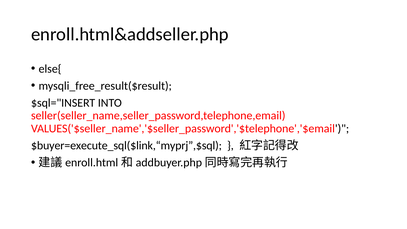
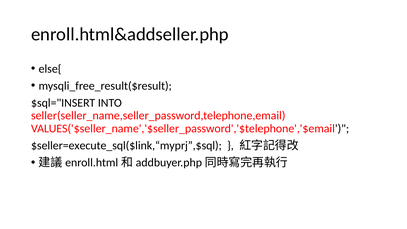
$buyer=execute_sql($link,“myprj”,$sql: $buyer=execute_sql($link,“myprj”,$sql -> $seller=execute_sql($link,“myprj”,$sql (126, 146)
